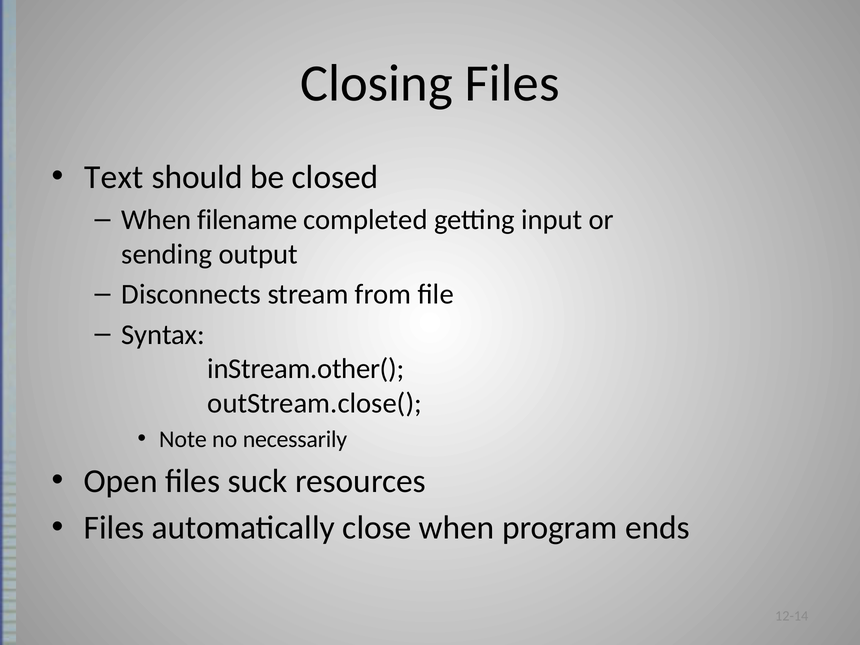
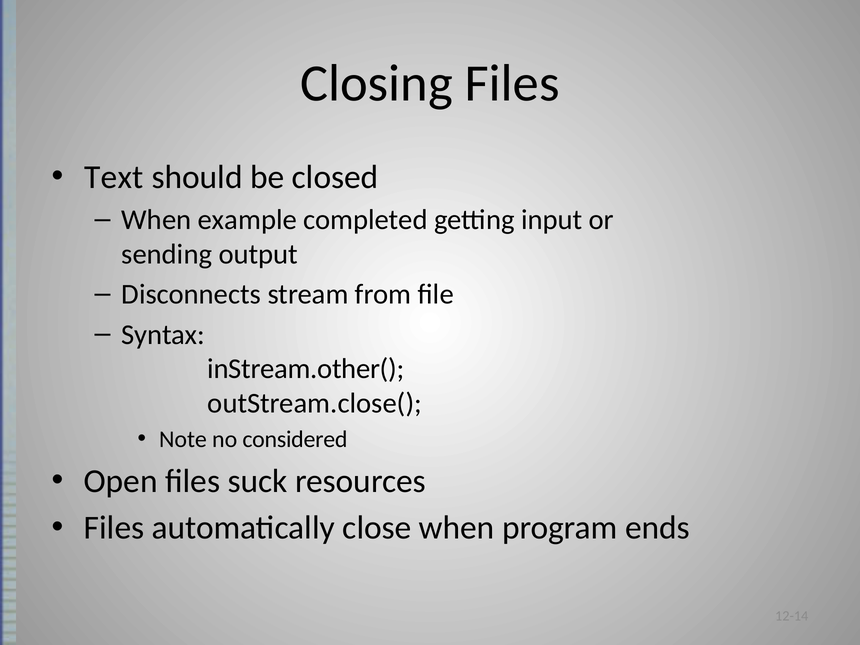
filename: filename -> example (247, 220)
necessarily: necessarily -> considered (295, 439)
